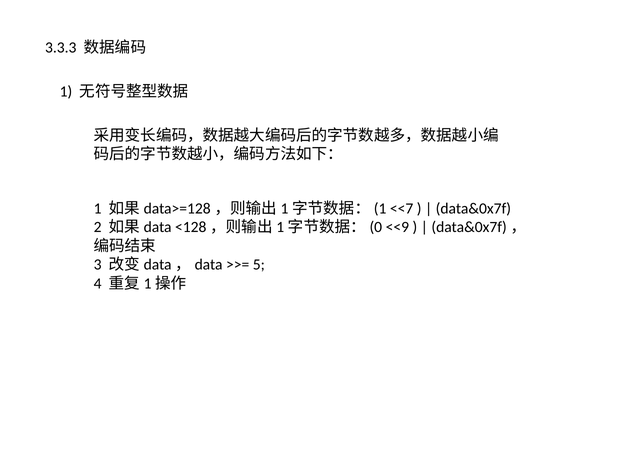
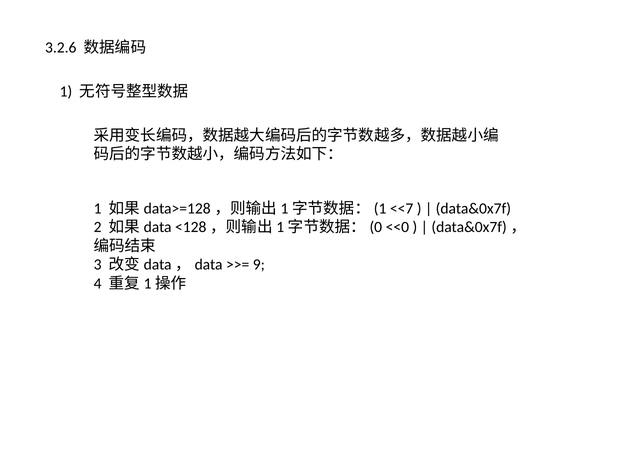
3.3.3: 3.3.3 -> 3.2.6 (61, 48)
<<9: <<9 -> <<0 (397, 227)
5: 5 -> 9 (259, 264)
